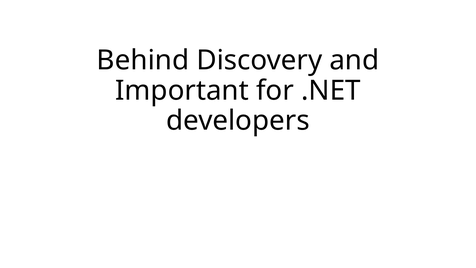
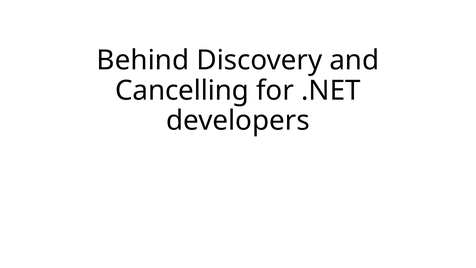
Important: Important -> Cancelling (182, 90)
